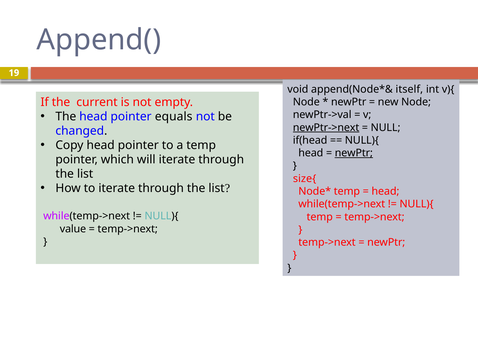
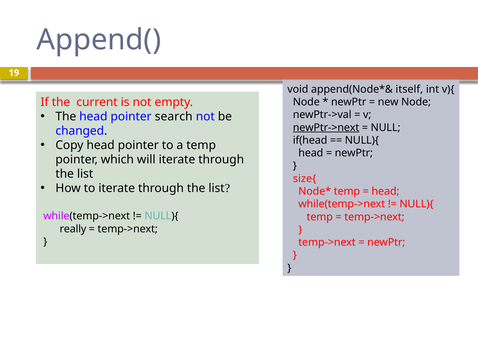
equals: equals -> search (174, 116)
newPtr underline: present -> none (354, 153)
value: value -> really (73, 229)
